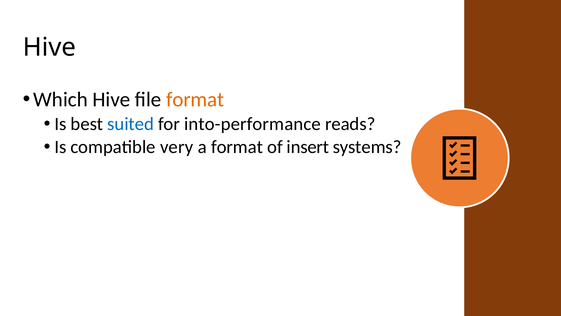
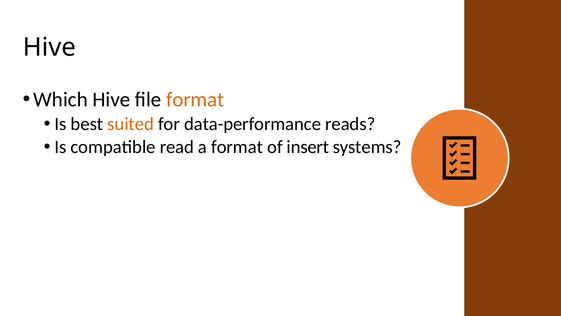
suited colour: blue -> orange (131, 124)
into-performance: into-performance -> data-performance (253, 124)
very: very -> read (177, 147)
